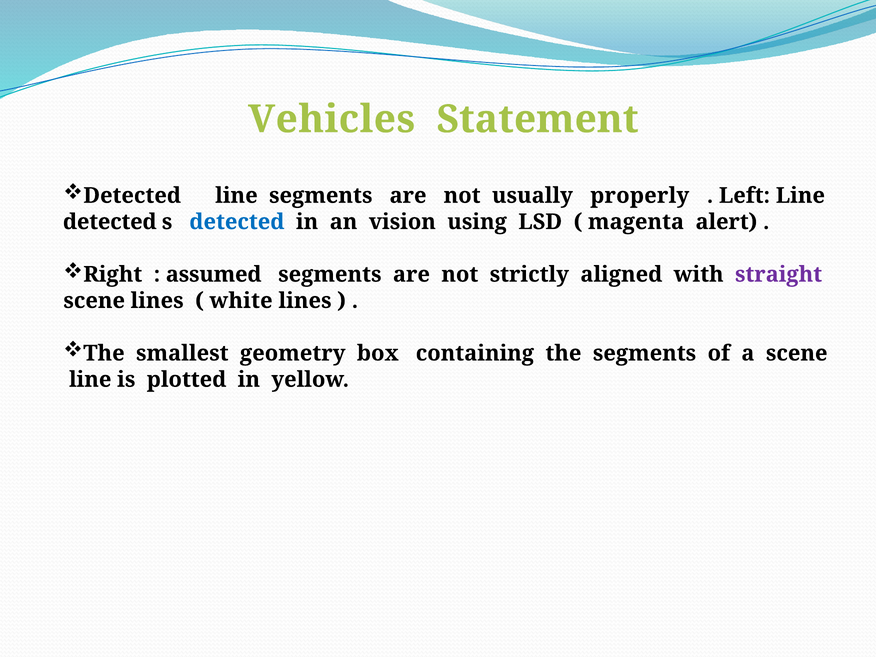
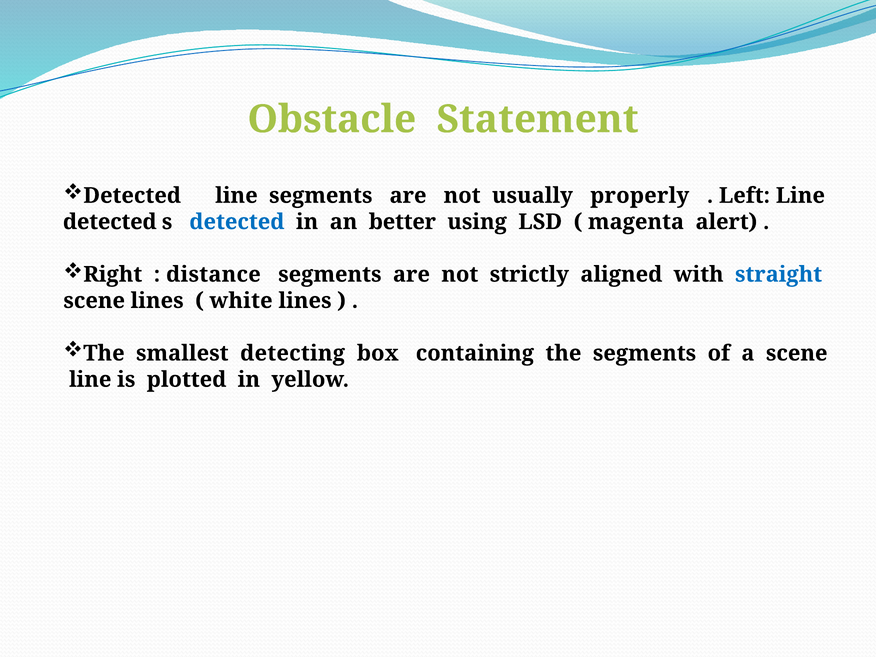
Vehicles: Vehicles -> Obstacle (332, 119)
vision: vision -> better (402, 222)
assumed: assumed -> distance (213, 274)
straight colour: purple -> blue (779, 274)
geometry: geometry -> detecting (293, 353)
